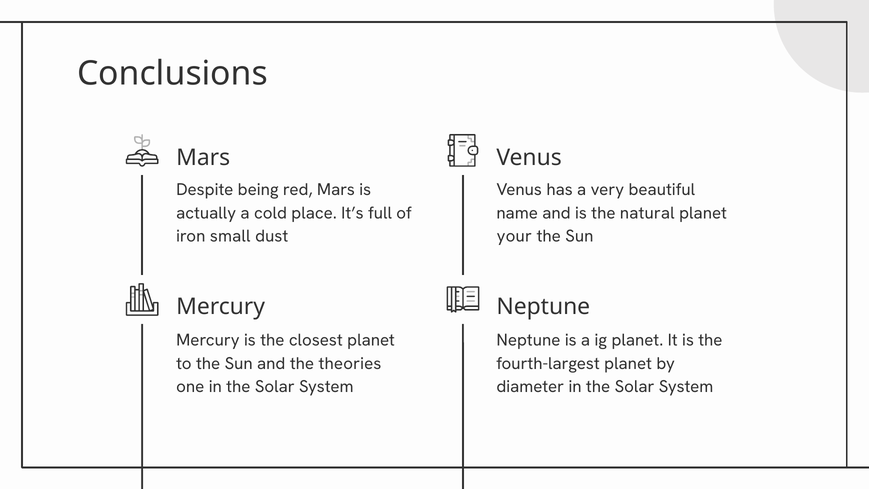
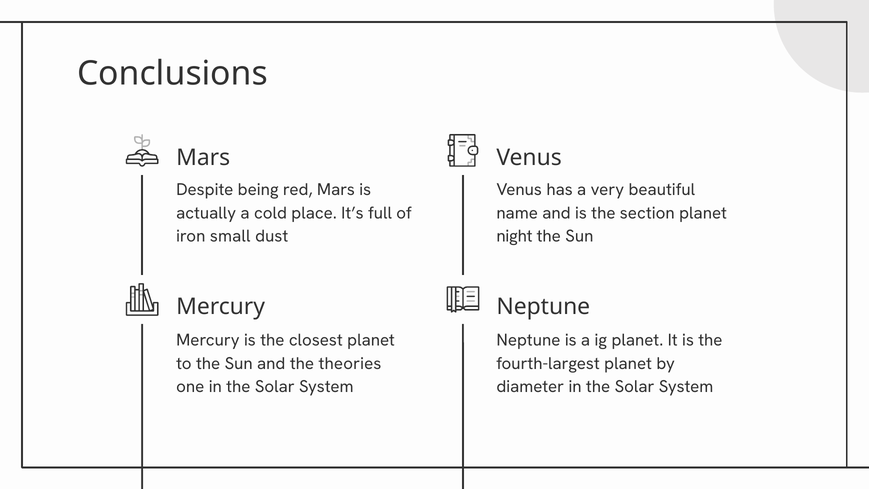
natural: natural -> section (647, 213)
your: your -> night (514, 236)
